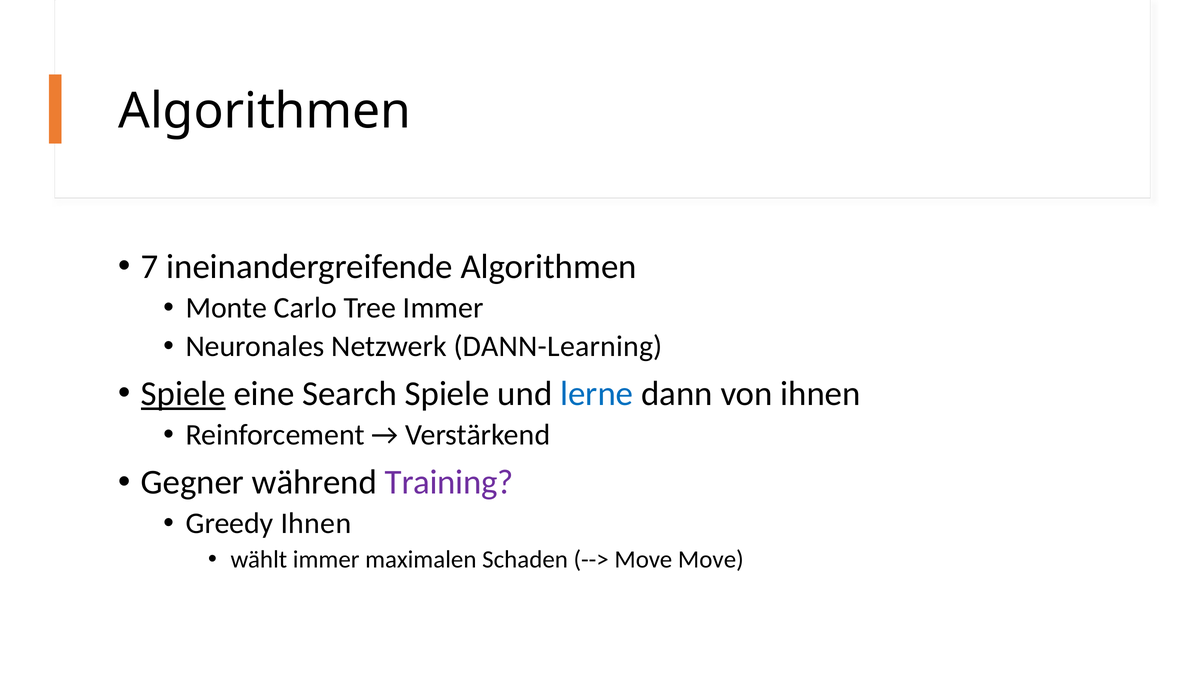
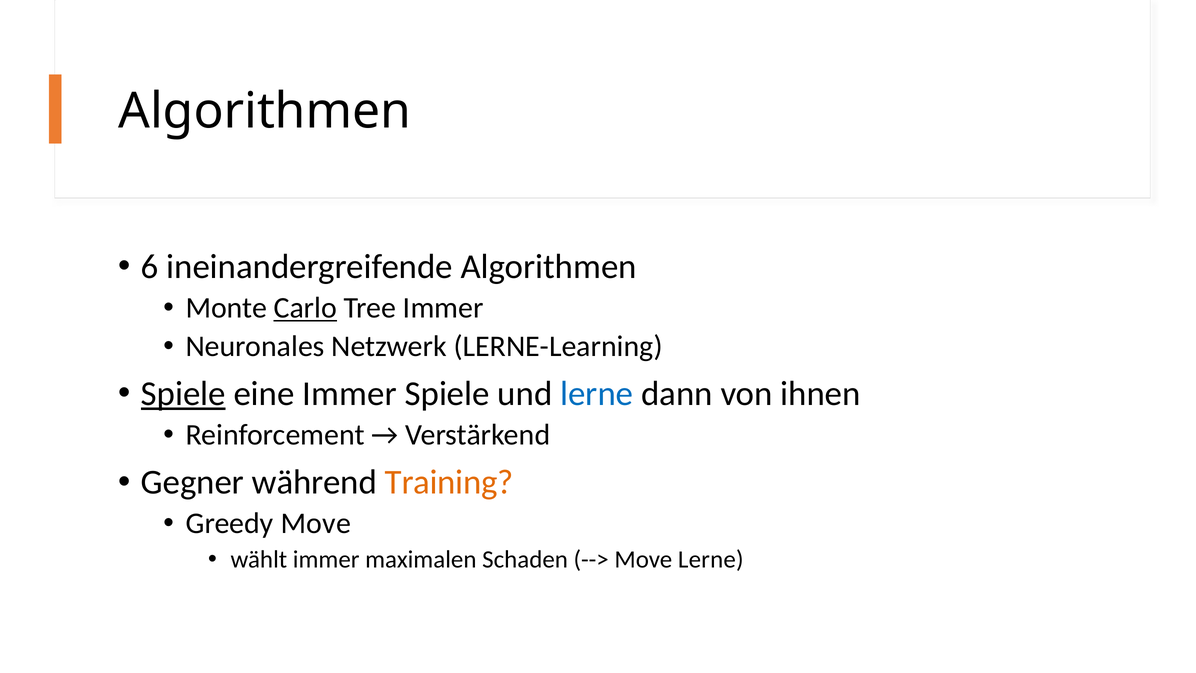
7: 7 -> 6 (150, 267)
Carlo underline: none -> present (305, 308)
DANN-Learning: DANN-Learning -> LERNE-Learning (558, 346)
eine Search: Search -> Immer (350, 394)
Training colour: purple -> orange (449, 482)
Greedy Ihnen: Ihnen -> Move (316, 523)
Move Move: Move -> Lerne (711, 559)
